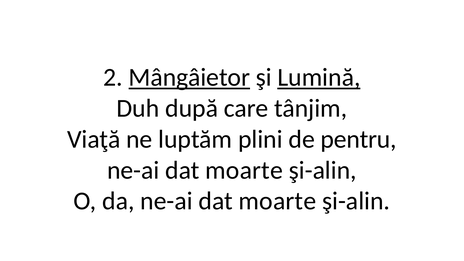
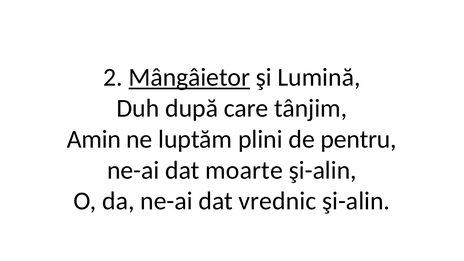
Lumină underline: present -> none (319, 77)
Viaţă: Viaţă -> Amin (94, 139)
da ne-ai dat moarte: moarte -> vrednic (277, 201)
